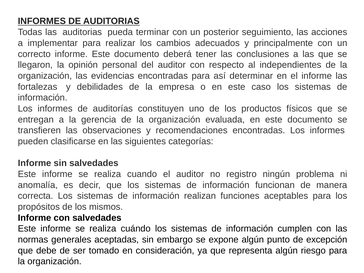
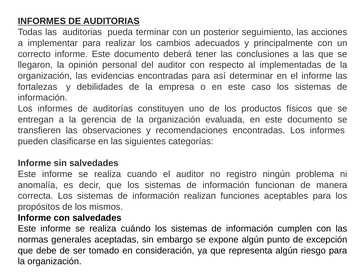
independientes: independientes -> implementadas (290, 65)
